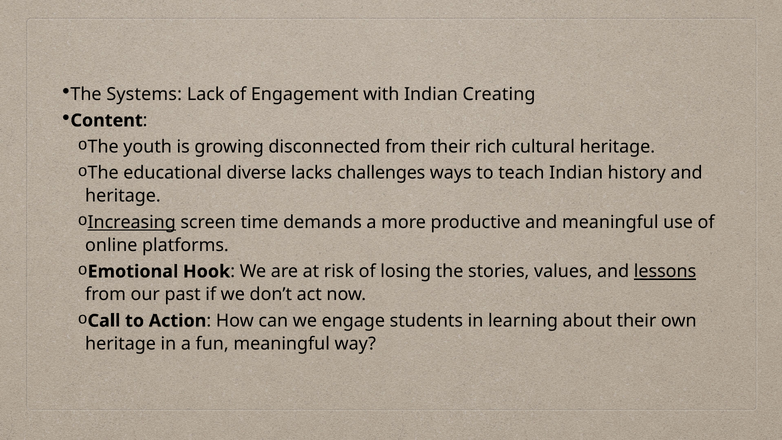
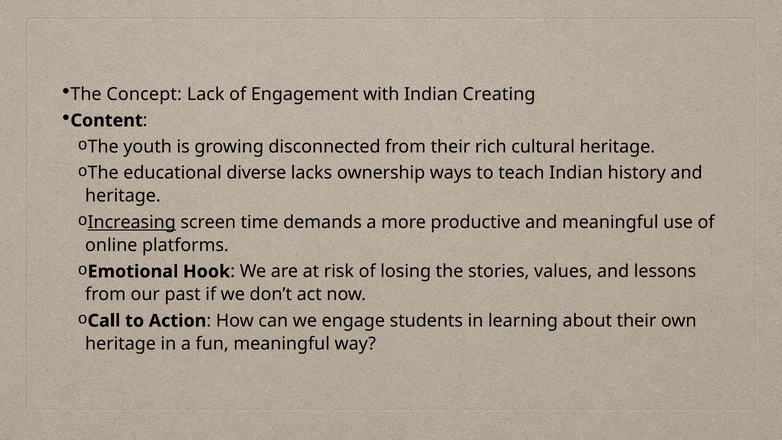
Systems: Systems -> Concept (144, 94)
challenges: challenges -> ownership (381, 173)
lessons underline: present -> none (665, 271)
